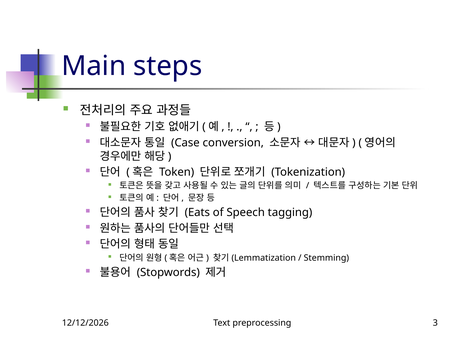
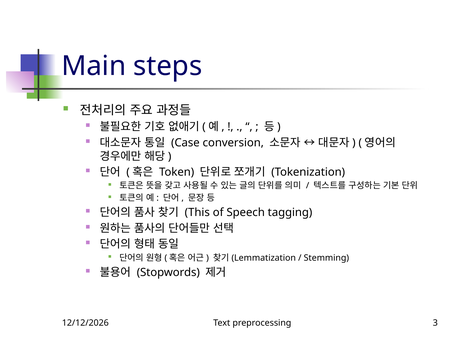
Eats: Eats -> This (197, 213)
